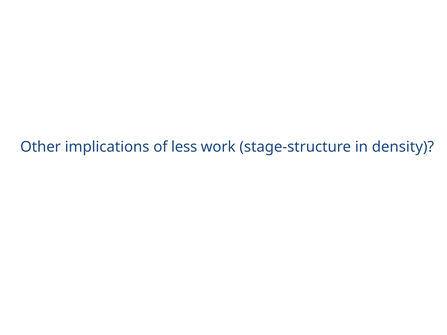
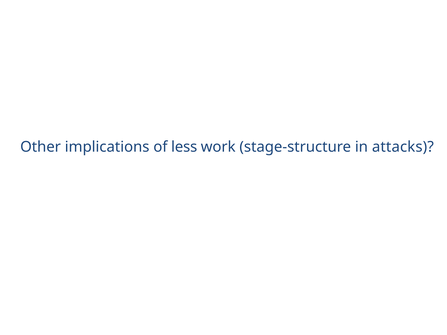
density: density -> attacks (403, 147)
